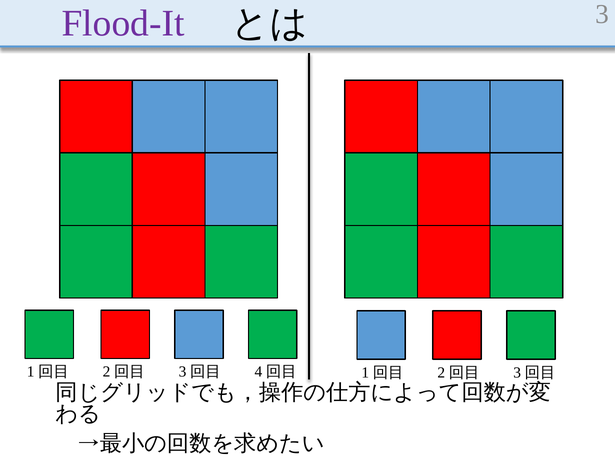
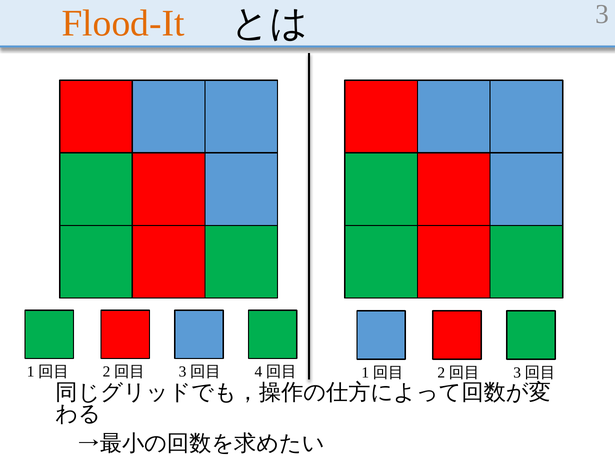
Flood-It colour: purple -> orange (123, 23)
